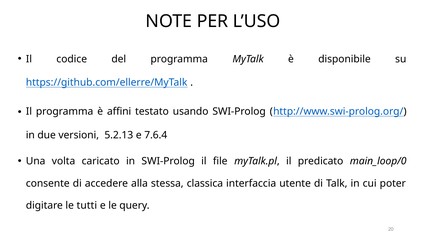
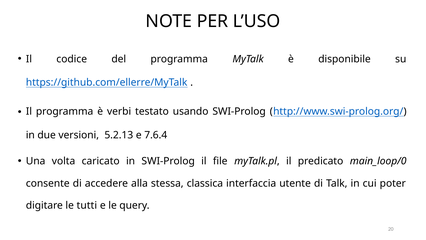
affini: affini -> verbi (119, 111)
